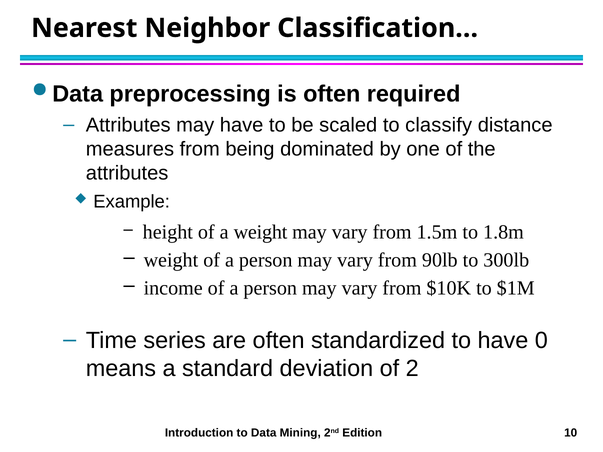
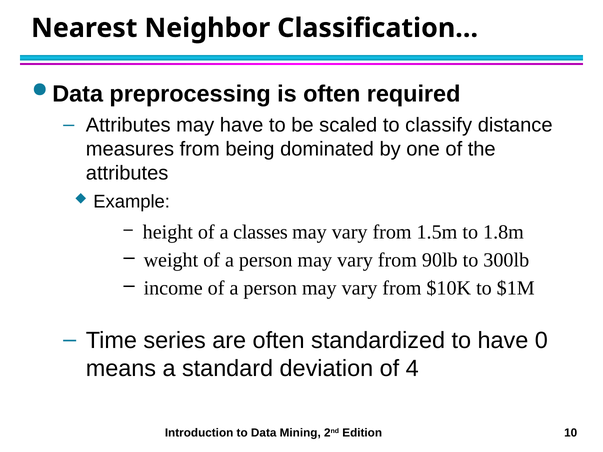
a weight: weight -> classes (261, 232)
2: 2 -> 4 (412, 369)
